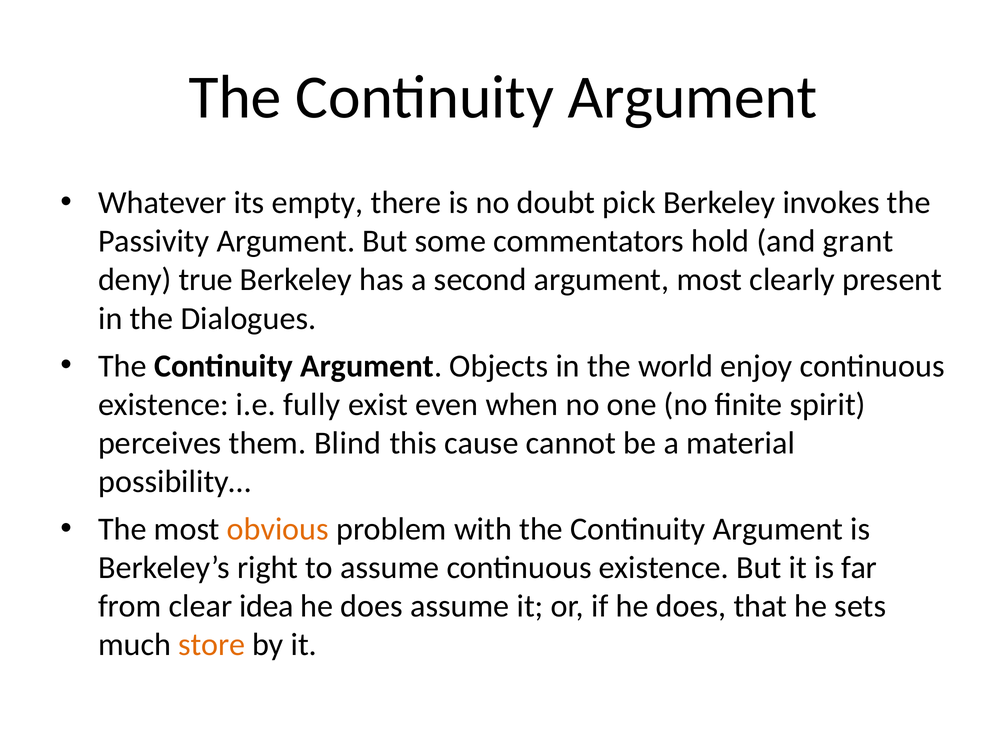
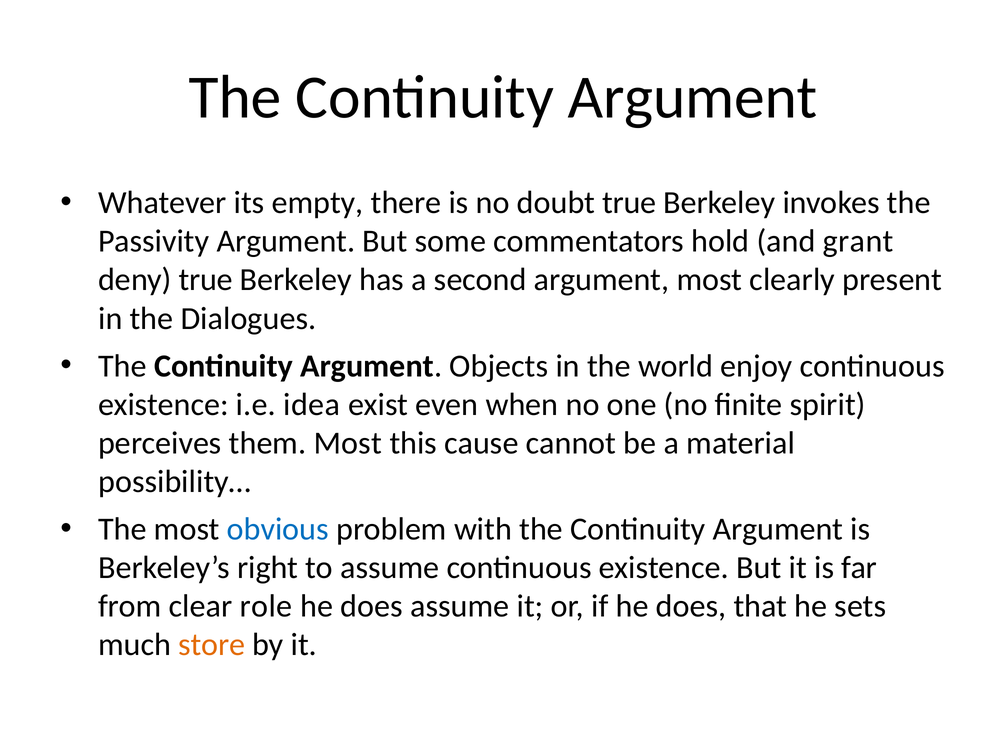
doubt pick: pick -> true (629, 203)
fully: fully -> idea (312, 405)
them Blind: Blind -> Most (348, 443)
obvious colour: orange -> blue (278, 529)
idea: idea -> role (266, 606)
